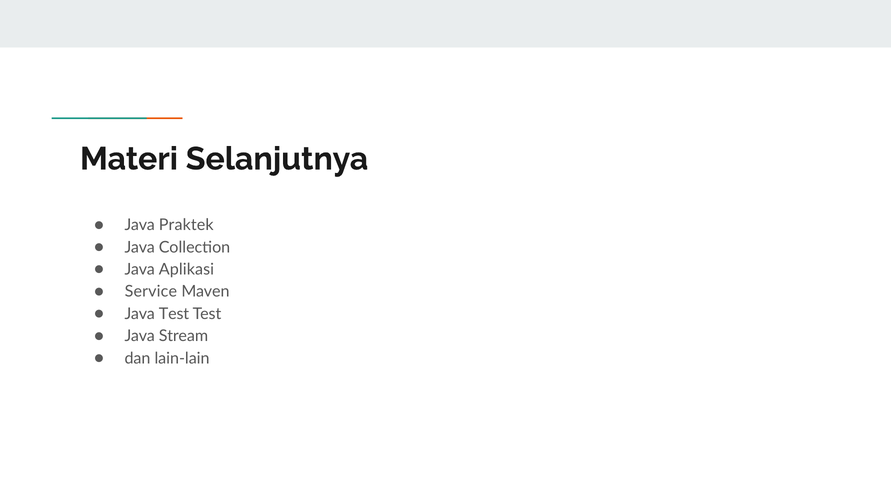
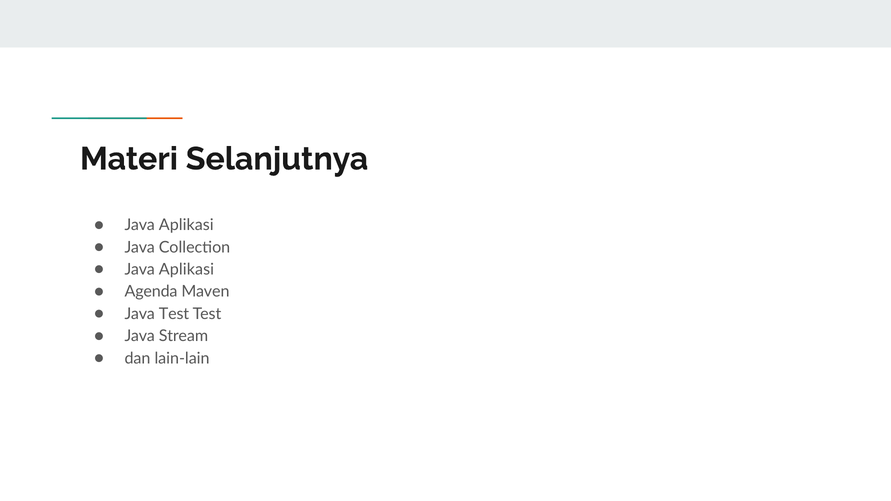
Praktek: Praktek -> Aplikasi (186, 225)
Service: Service -> Agenda (151, 292)
